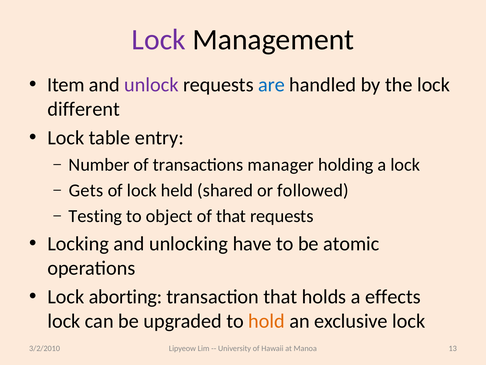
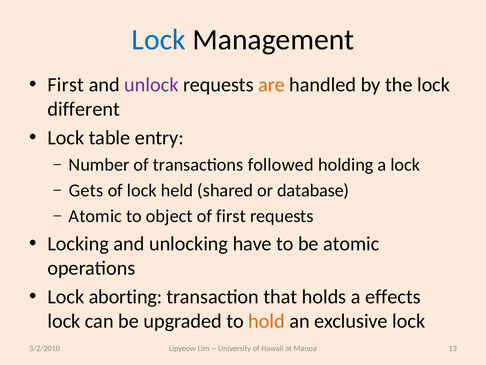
Lock colour: purple -> blue (159, 40)
Item: Item -> First (66, 85)
are colour: blue -> orange (272, 85)
manager: manager -> followed (281, 165)
followed: followed -> database (313, 190)
Testing: Testing -> Atomic (95, 216)
of that: that -> first (231, 216)
